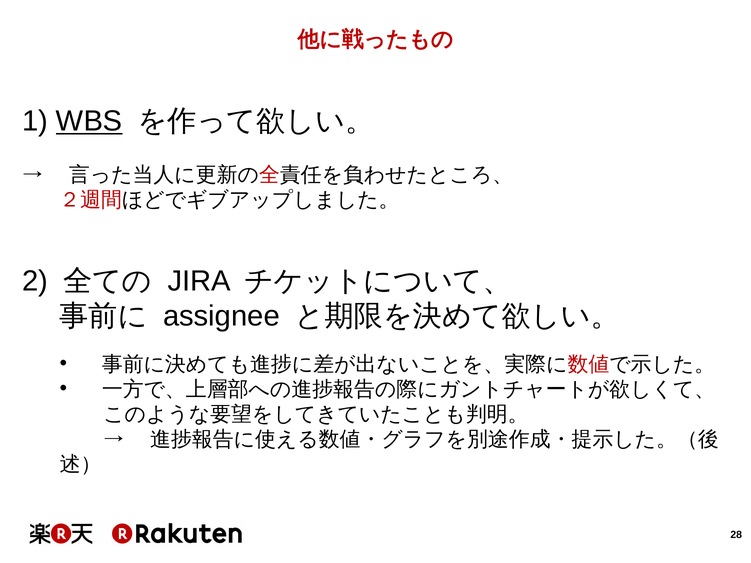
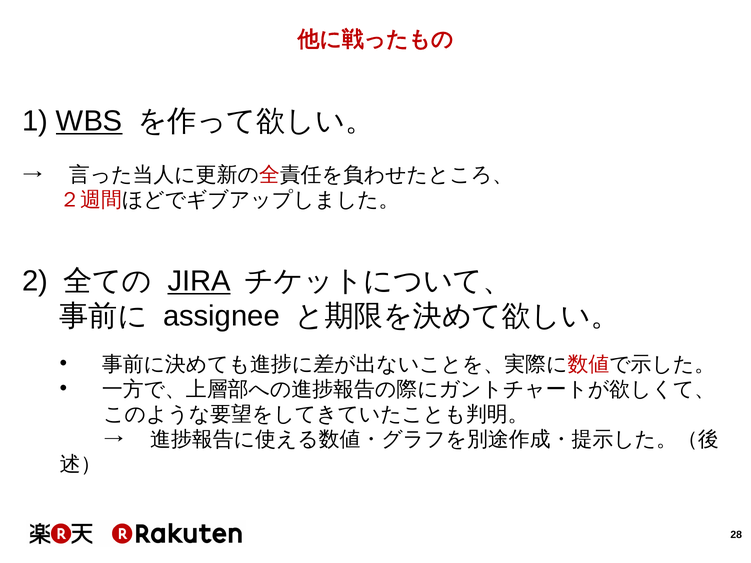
JIRA underline: none -> present (199, 281)
